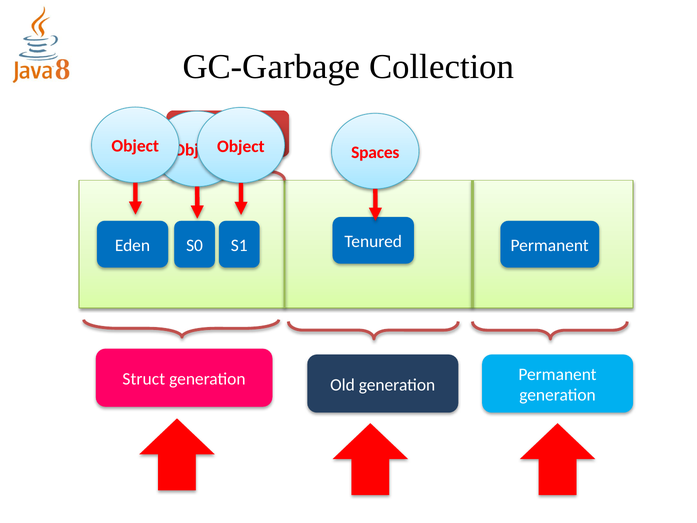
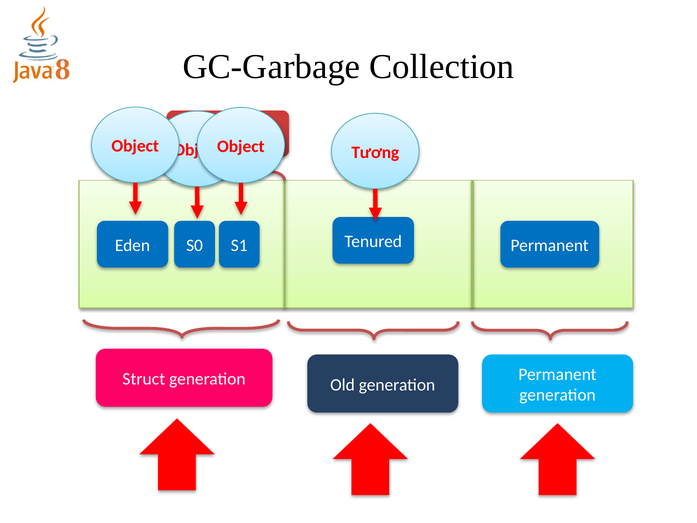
Object Spaces: Spaces -> Tương (375, 152)
